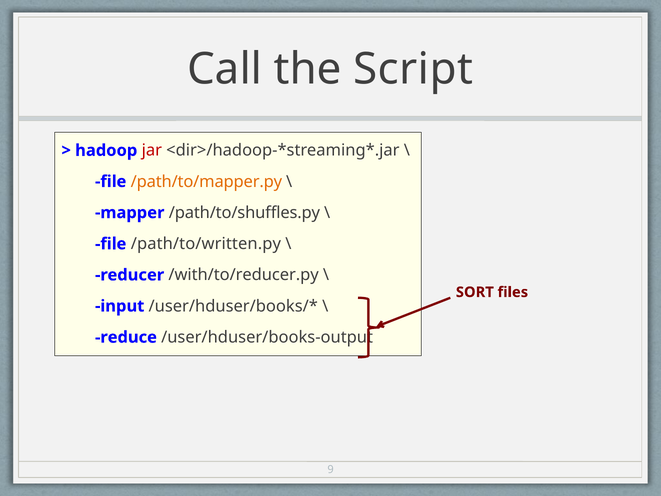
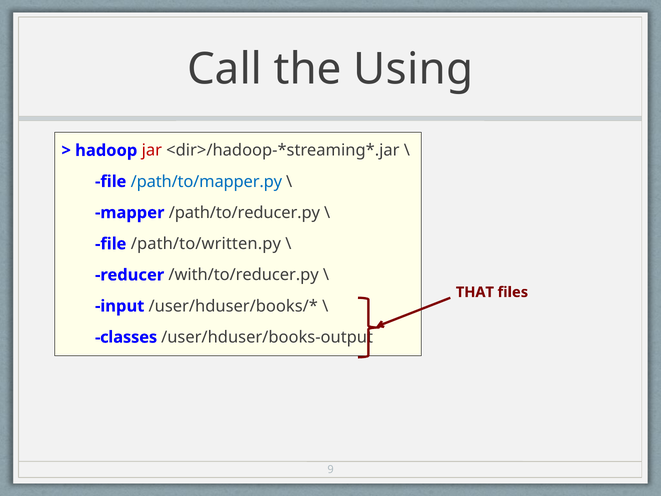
Script: Script -> Using (413, 69)
/path/to/mapper.py colour: orange -> blue (206, 181)
/path/to/shuffles.py: /path/to/shuffles.py -> /path/to/reducer.py (244, 213)
SORT: SORT -> THAT (475, 292)
reduce: reduce -> classes (126, 337)
